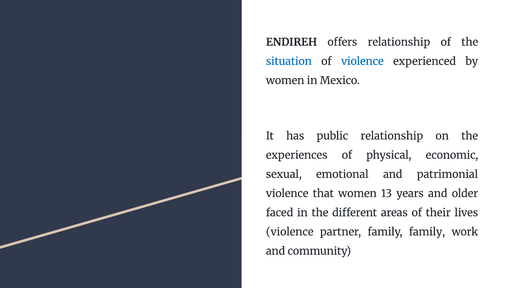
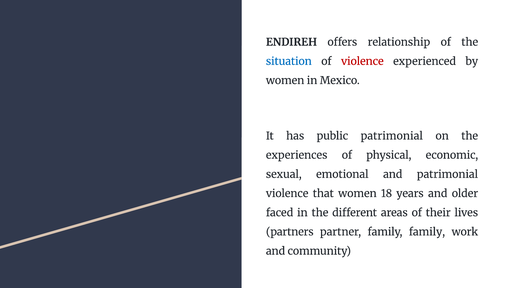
violence colour: blue -> red (362, 61)
public relationship: relationship -> patrimonial (392, 136)
13: 13 -> 18 (387, 194)
violence: violence -> partners (290, 232)
